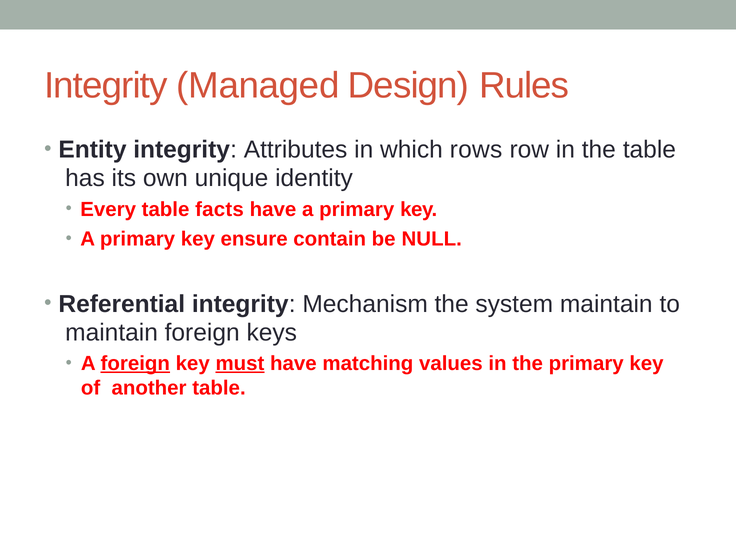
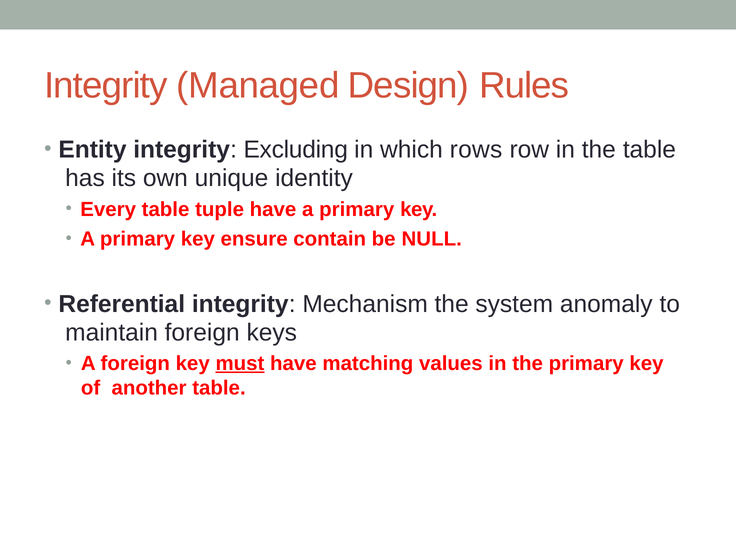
Attributes: Attributes -> Excluding (296, 150)
facts: facts -> tuple (220, 209)
system maintain: maintain -> anomaly (606, 304)
foreign underline: present -> none (135, 363)
